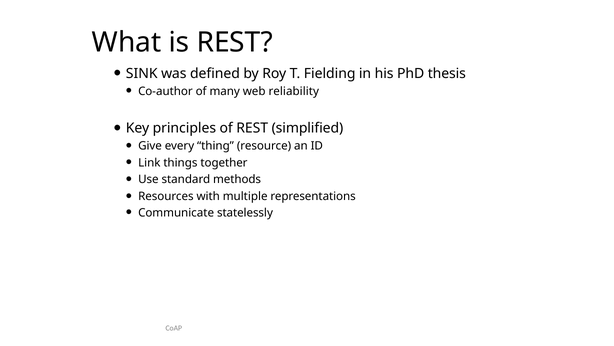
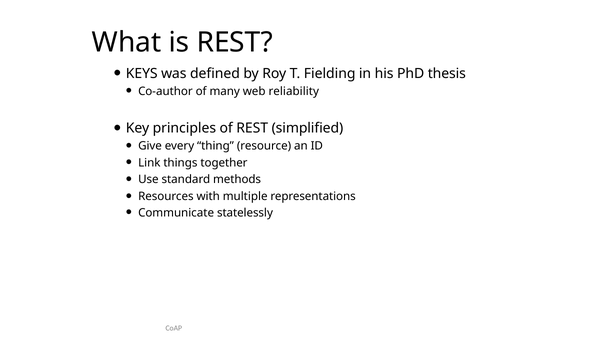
SINK: SINK -> KEYS (142, 74)
